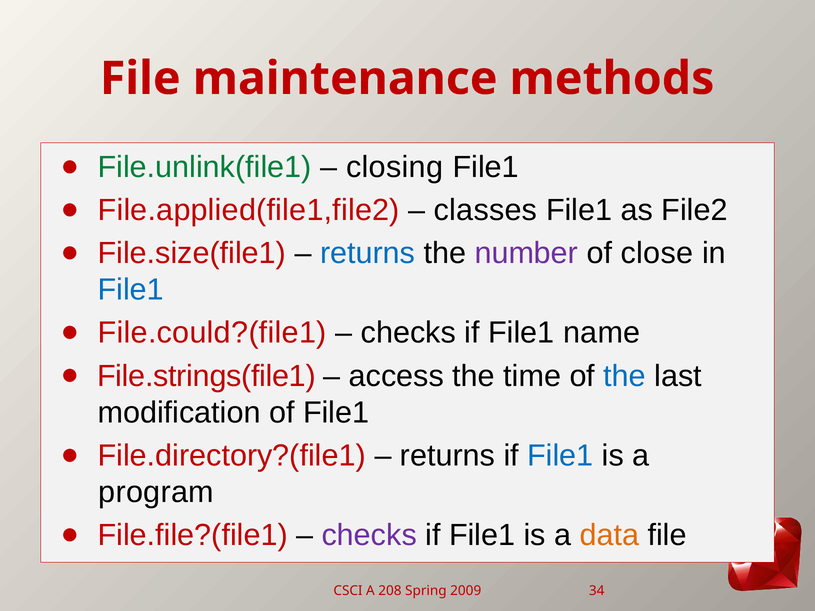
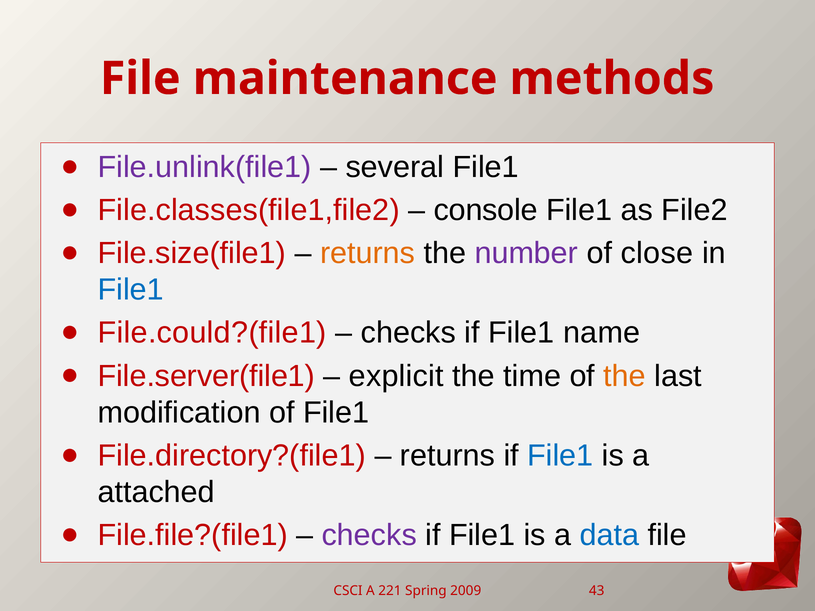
File.unlink(file1 colour: green -> purple (205, 167)
closing: closing -> several (395, 167)
File.applied(file1,file2: File.applied(file1,file2 -> File.classes(file1,file2 (249, 210)
classes: classes -> console (486, 210)
returns colour: blue -> orange (368, 253)
File.strings(file1: File.strings(file1 -> File.server(file1 (206, 376)
access: access -> explicit (396, 376)
the colour: blue -> orange (625, 376)
program: program -> attached (156, 493)
data colour: orange -> blue (609, 536)
208: 208 -> 221 (390, 591)
34: 34 -> 43 (597, 591)
